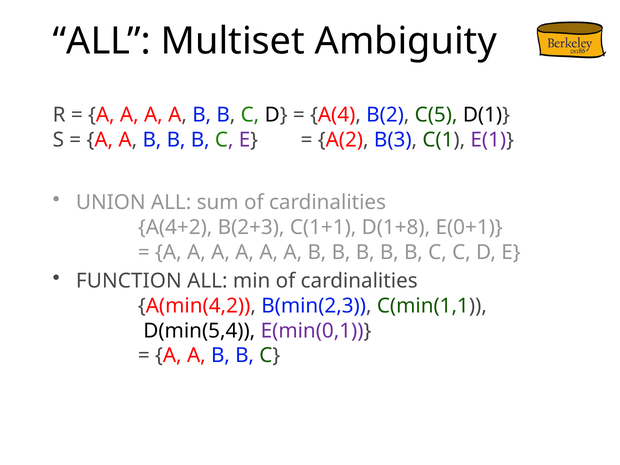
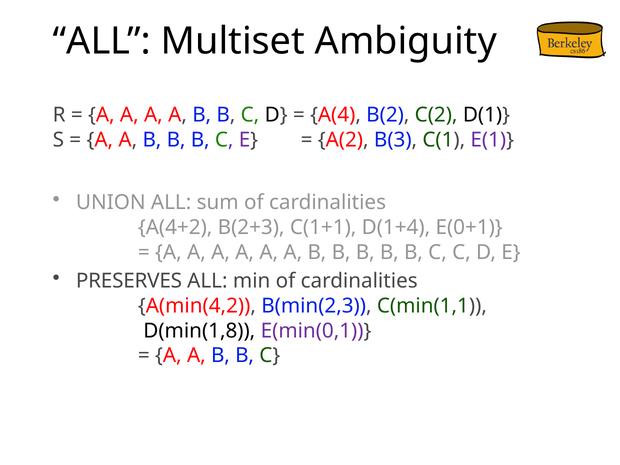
C(5: C(5 -> C(2 (436, 115)
D(1+8: D(1+8 -> D(1+4 (396, 227)
FUNCTION: FUNCTION -> PRESERVES (129, 281)
D(min(5,4: D(min(5,4 -> D(min(1,8 (199, 331)
